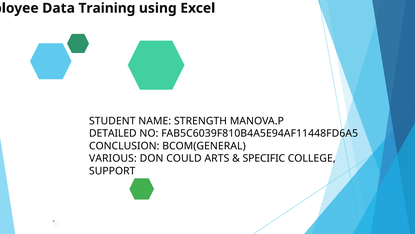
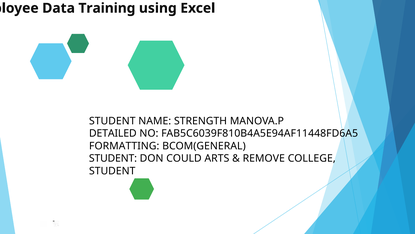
CONCLUSION: CONCLUSION -> FORMATTING (124, 146)
VARIOUS: VARIOUS -> STUDENT (113, 158)
SPECIFIC: SPECIFIC -> REMOVE (264, 158)
SUPPORT: SUPPORT -> STUDENT (112, 171)
